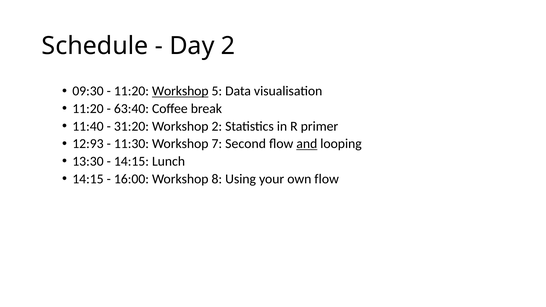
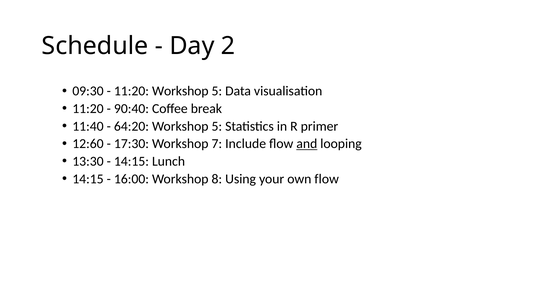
Workshop underline: present -> none (180, 91)
63:40: 63:40 -> 90:40 (131, 109)
31:20: 31:20 -> 64:20 (131, 126)
2: 2 -> 5 (217, 126)
12:93: 12:93 -> 12:60 (88, 144)
11:30: 11:30 -> 17:30 (131, 144)
Second: Second -> Include (246, 144)
